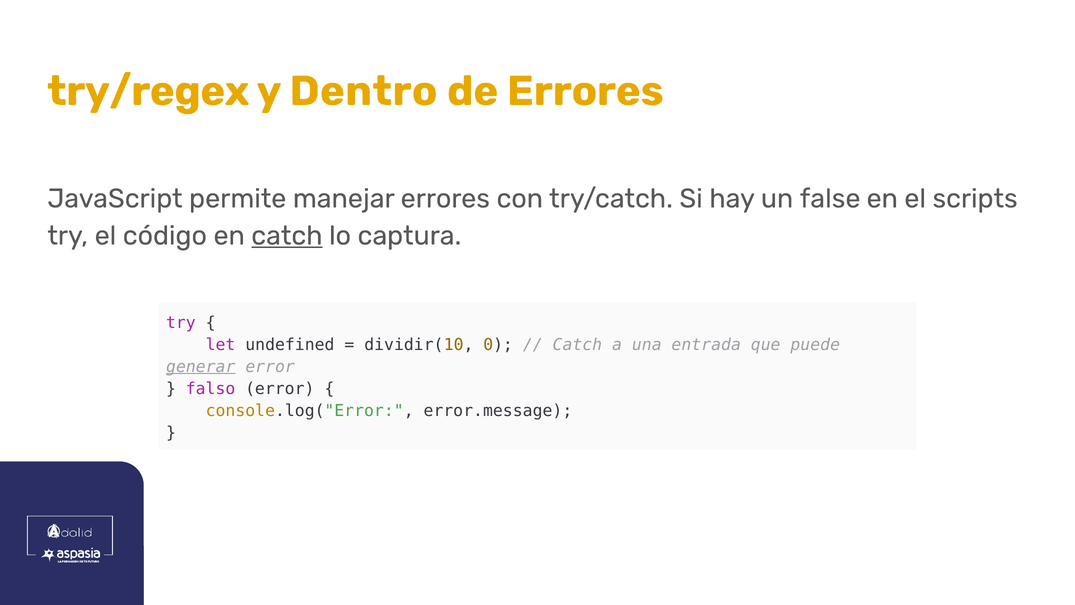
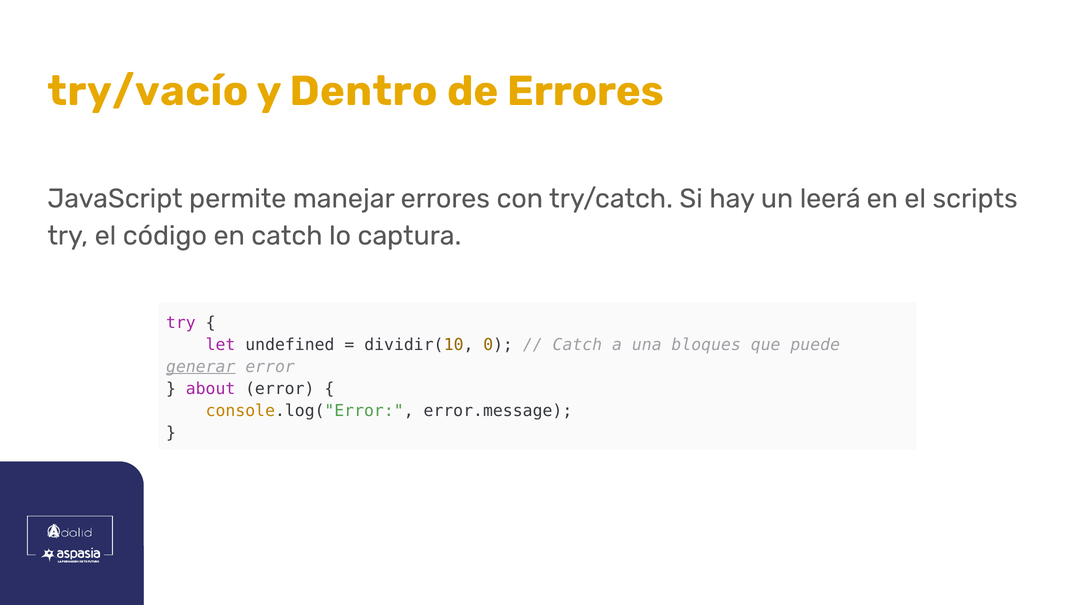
try/regex: try/regex -> try/vacío (148, 91)
false: false -> leerá (830, 198)
catch underline: present -> none (287, 236)
entrada: entrada -> bloques (706, 344)
falso: falso -> about (211, 388)
